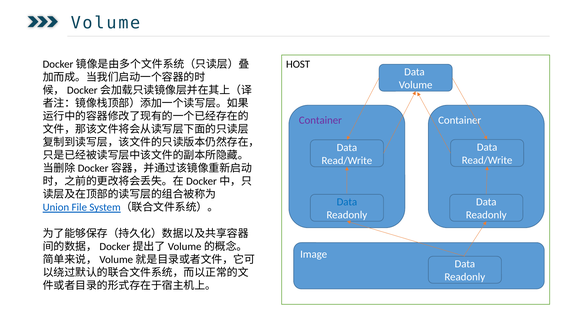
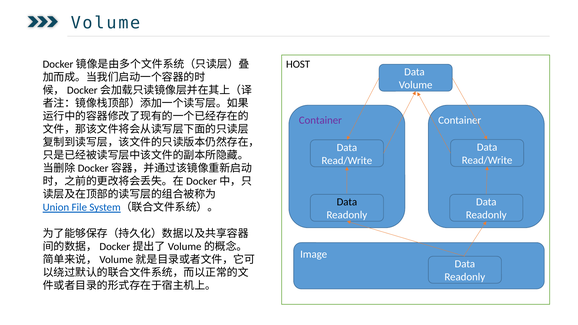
Data colour: blue -> black (347, 202)
